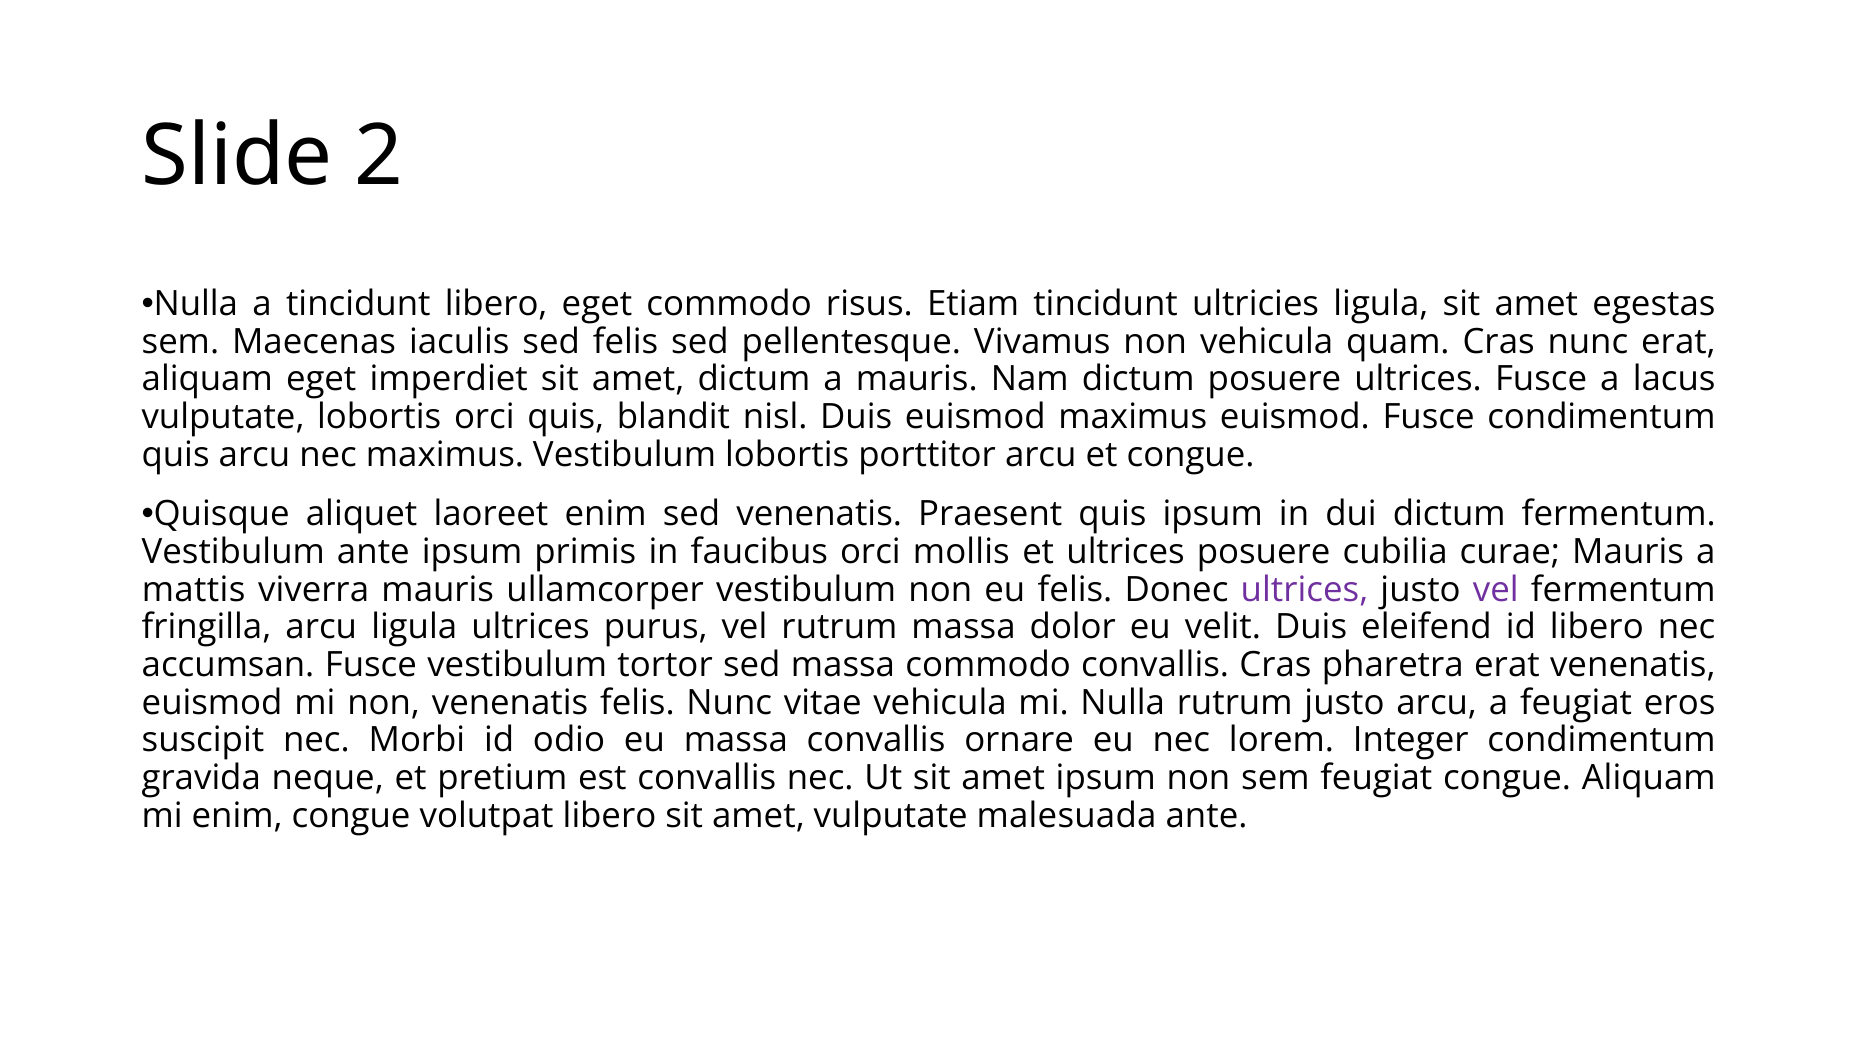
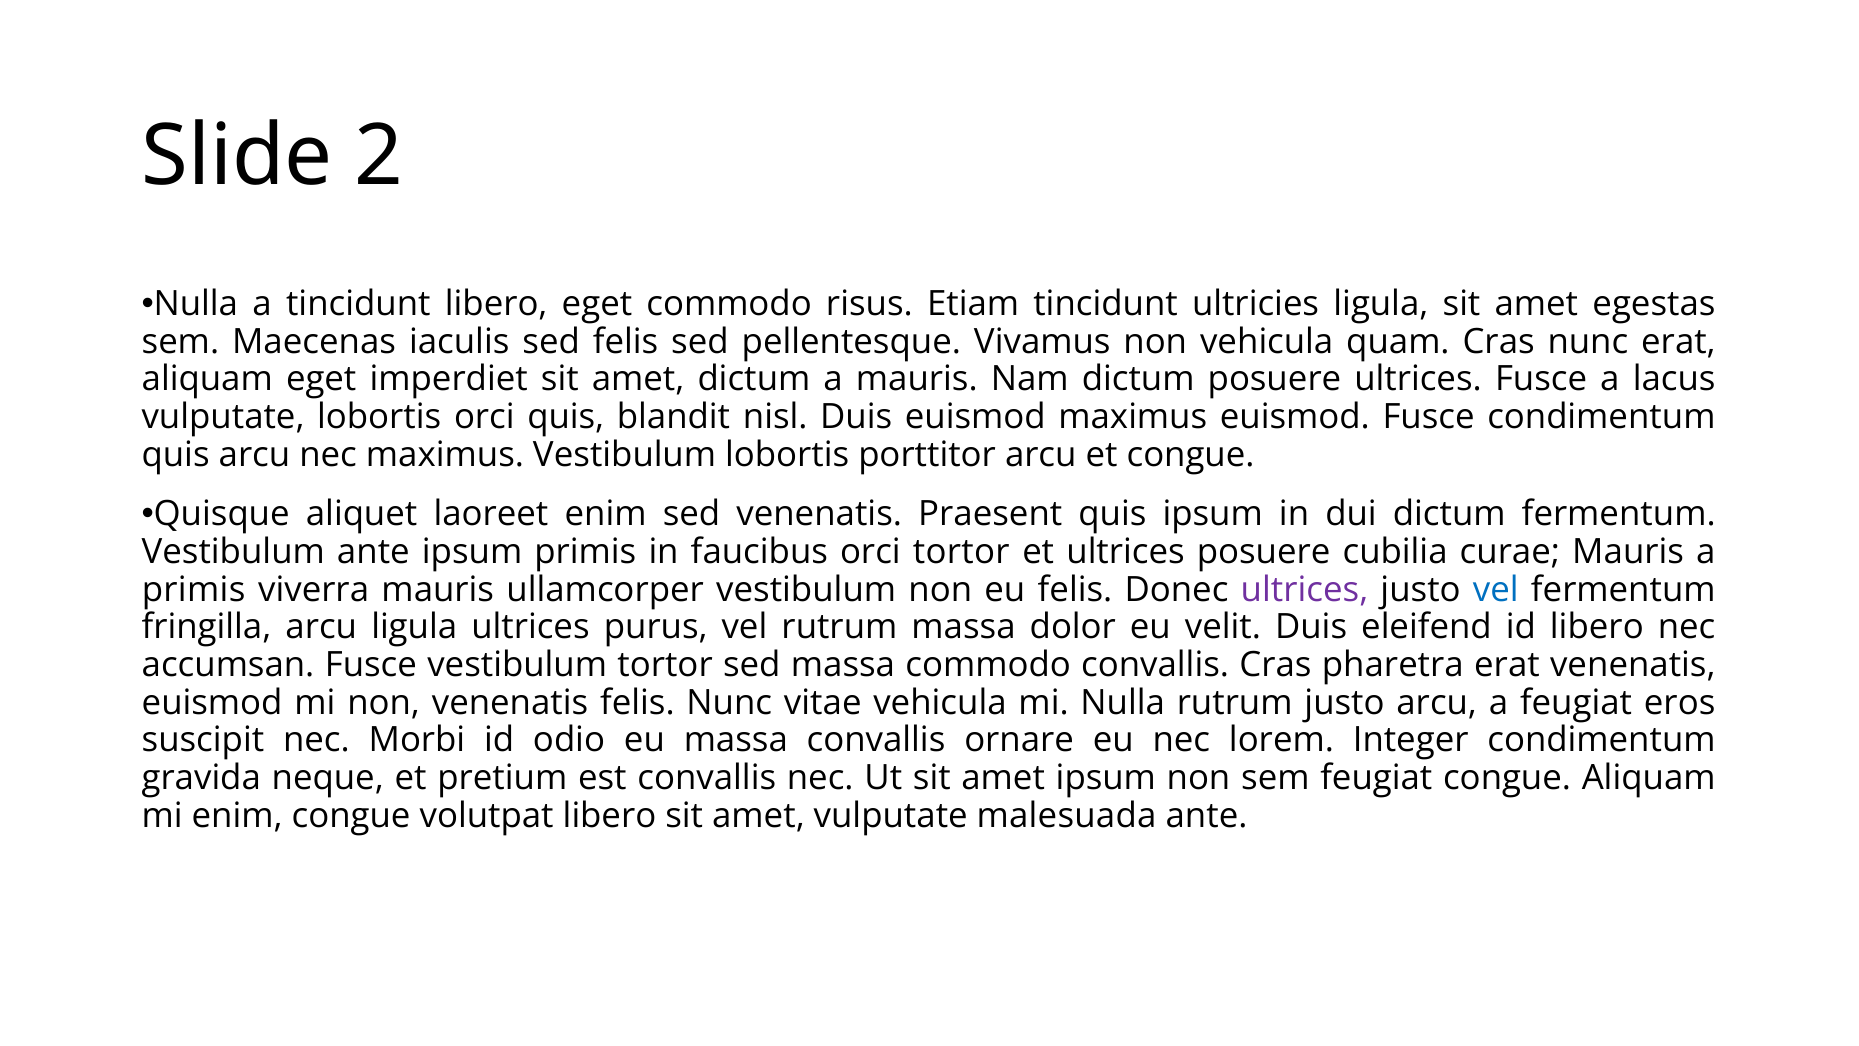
orci mollis: mollis -> tortor (961, 552)
mattis: mattis -> primis (194, 589)
vel colour: purple -> blue (1496, 589)
